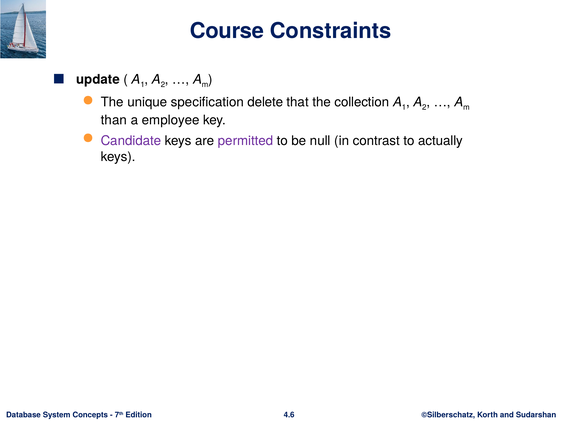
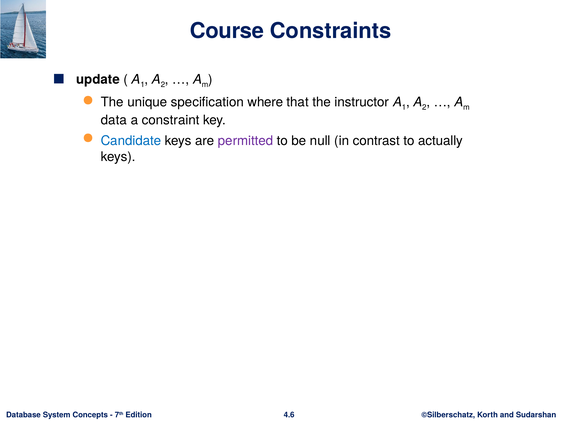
delete: delete -> where (265, 102)
collection: collection -> instructor (362, 102)
than: than -> data (114, 120)
employee: employee -> constraint (171, 120)
Candidate colour: purple -> blue (131, 141)
